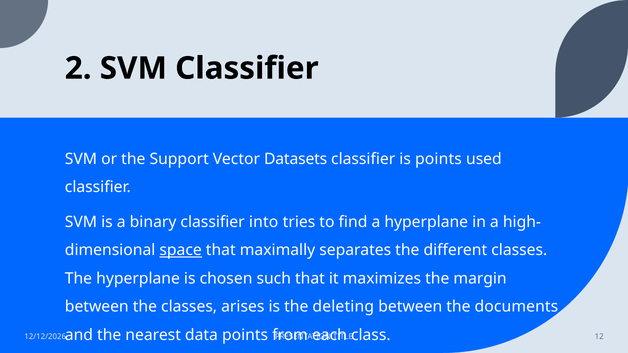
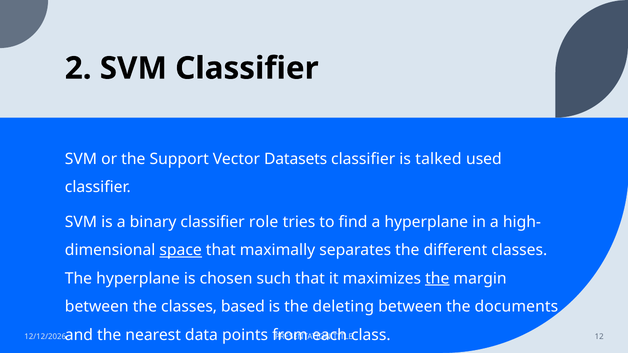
is points: points -> talked (438, 159)
into: into -> role (264, 222)
the underline: none -> present (437, 279)
arises: arises -> based (243, 307)
